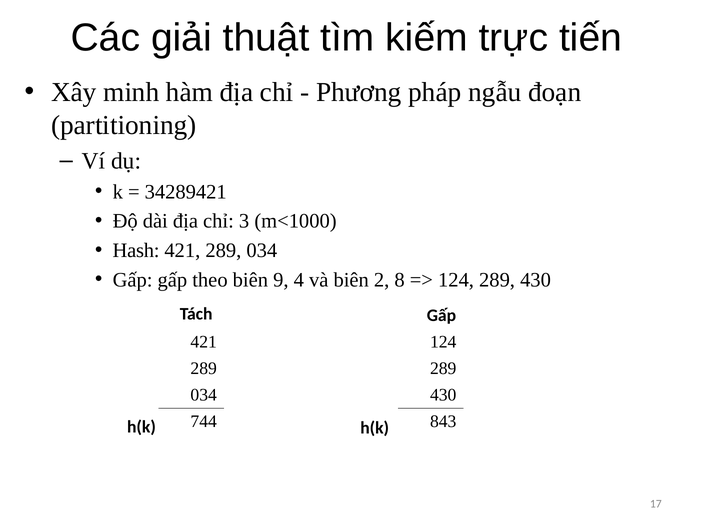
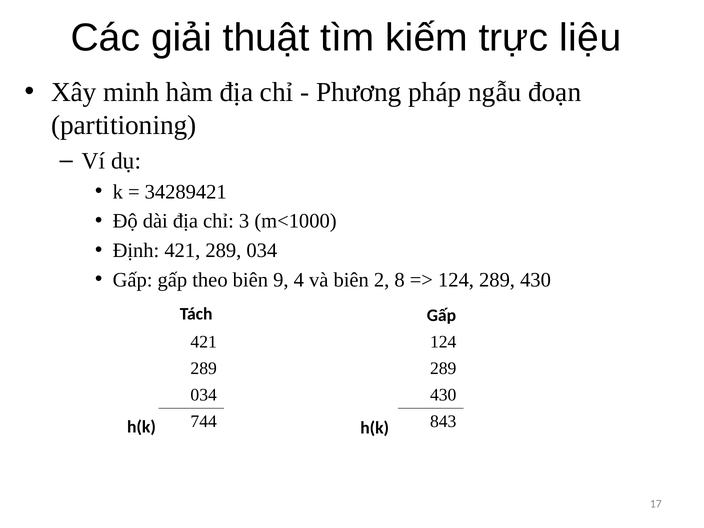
tiến: tiến -> liệu (590, 38)
Hash: Hash -> Định (136, 250)
